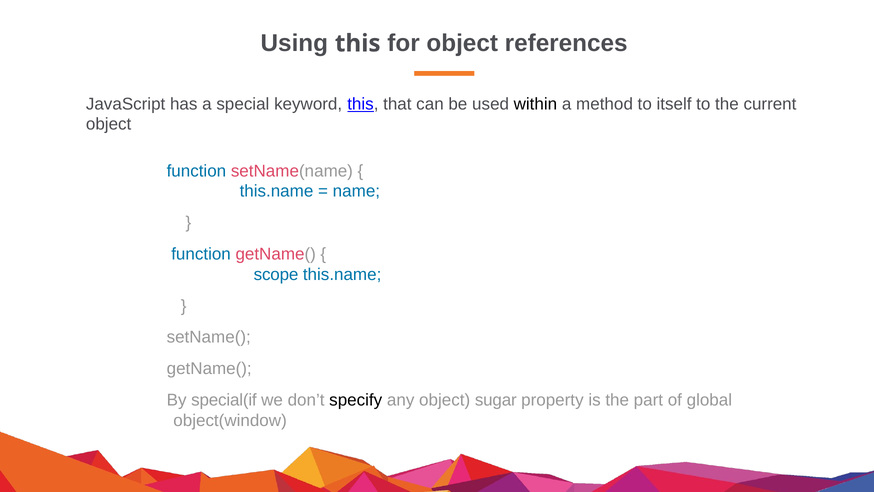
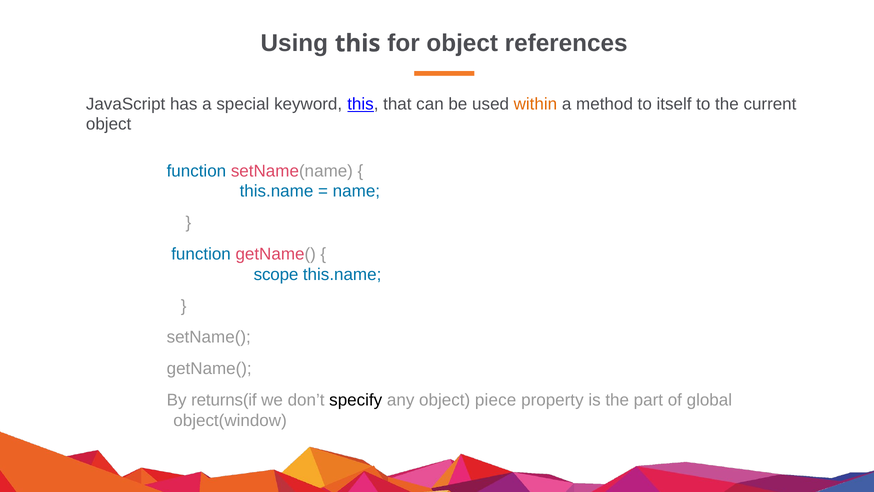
within colour: black -> orange (535, 104)
special(if: special(if -> returns(if (224, 400)
sugar: sugar -> piece (496, 400)
